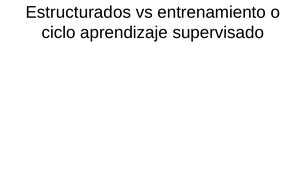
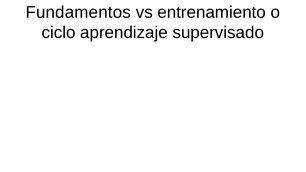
Estructurados: Estructurados -> Fundamentos (78, 12)
